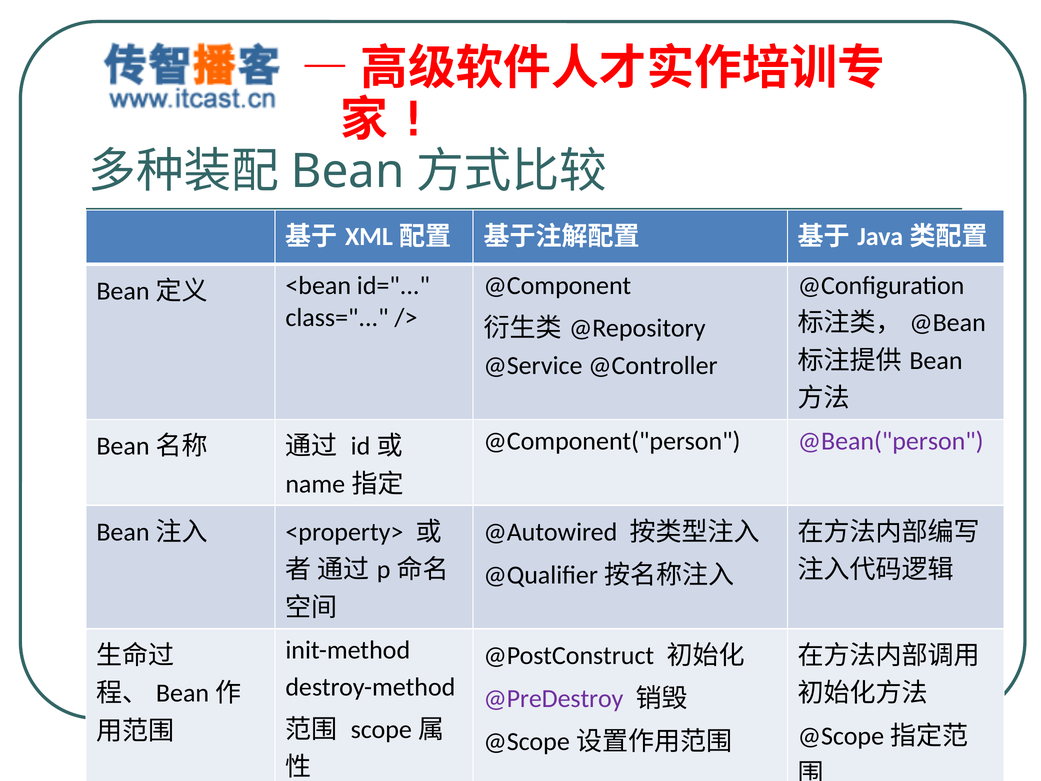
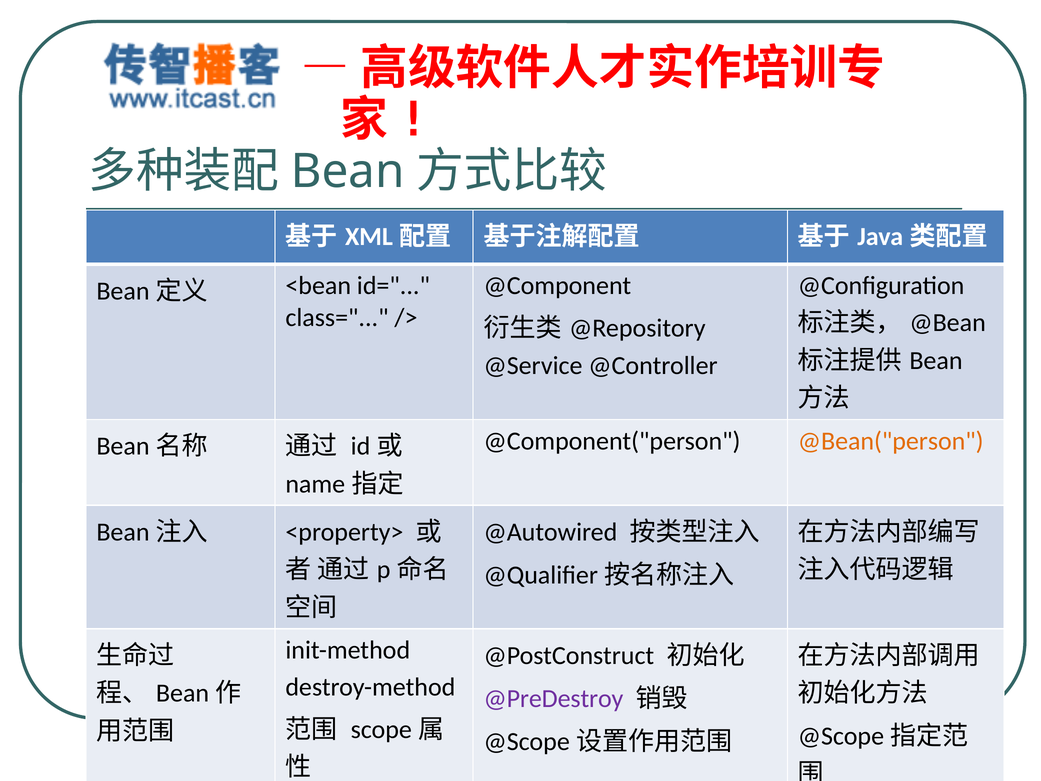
@Bean("person colour: purple -> orange (891, 441)
